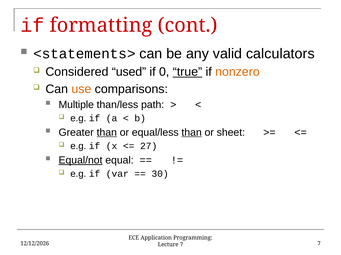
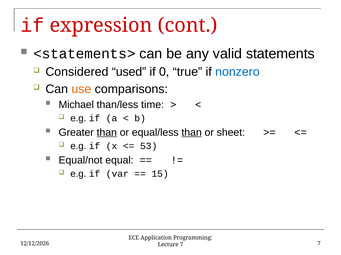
formatting: formatting -> expression (101, 25)
calculators: calculators -> statements (280, 54)
true underline: present -> none (187, 72)
nonzero colour: orange -> blue (237, 72)
Multiple: Multiple -> Michael (76, 105)
path: path -> time (153, 105)
27: 27 -> 53 (149, 146)
Equal/not underline: present -> none (81, 161)
30: 30 -> 15 (160, 174)
